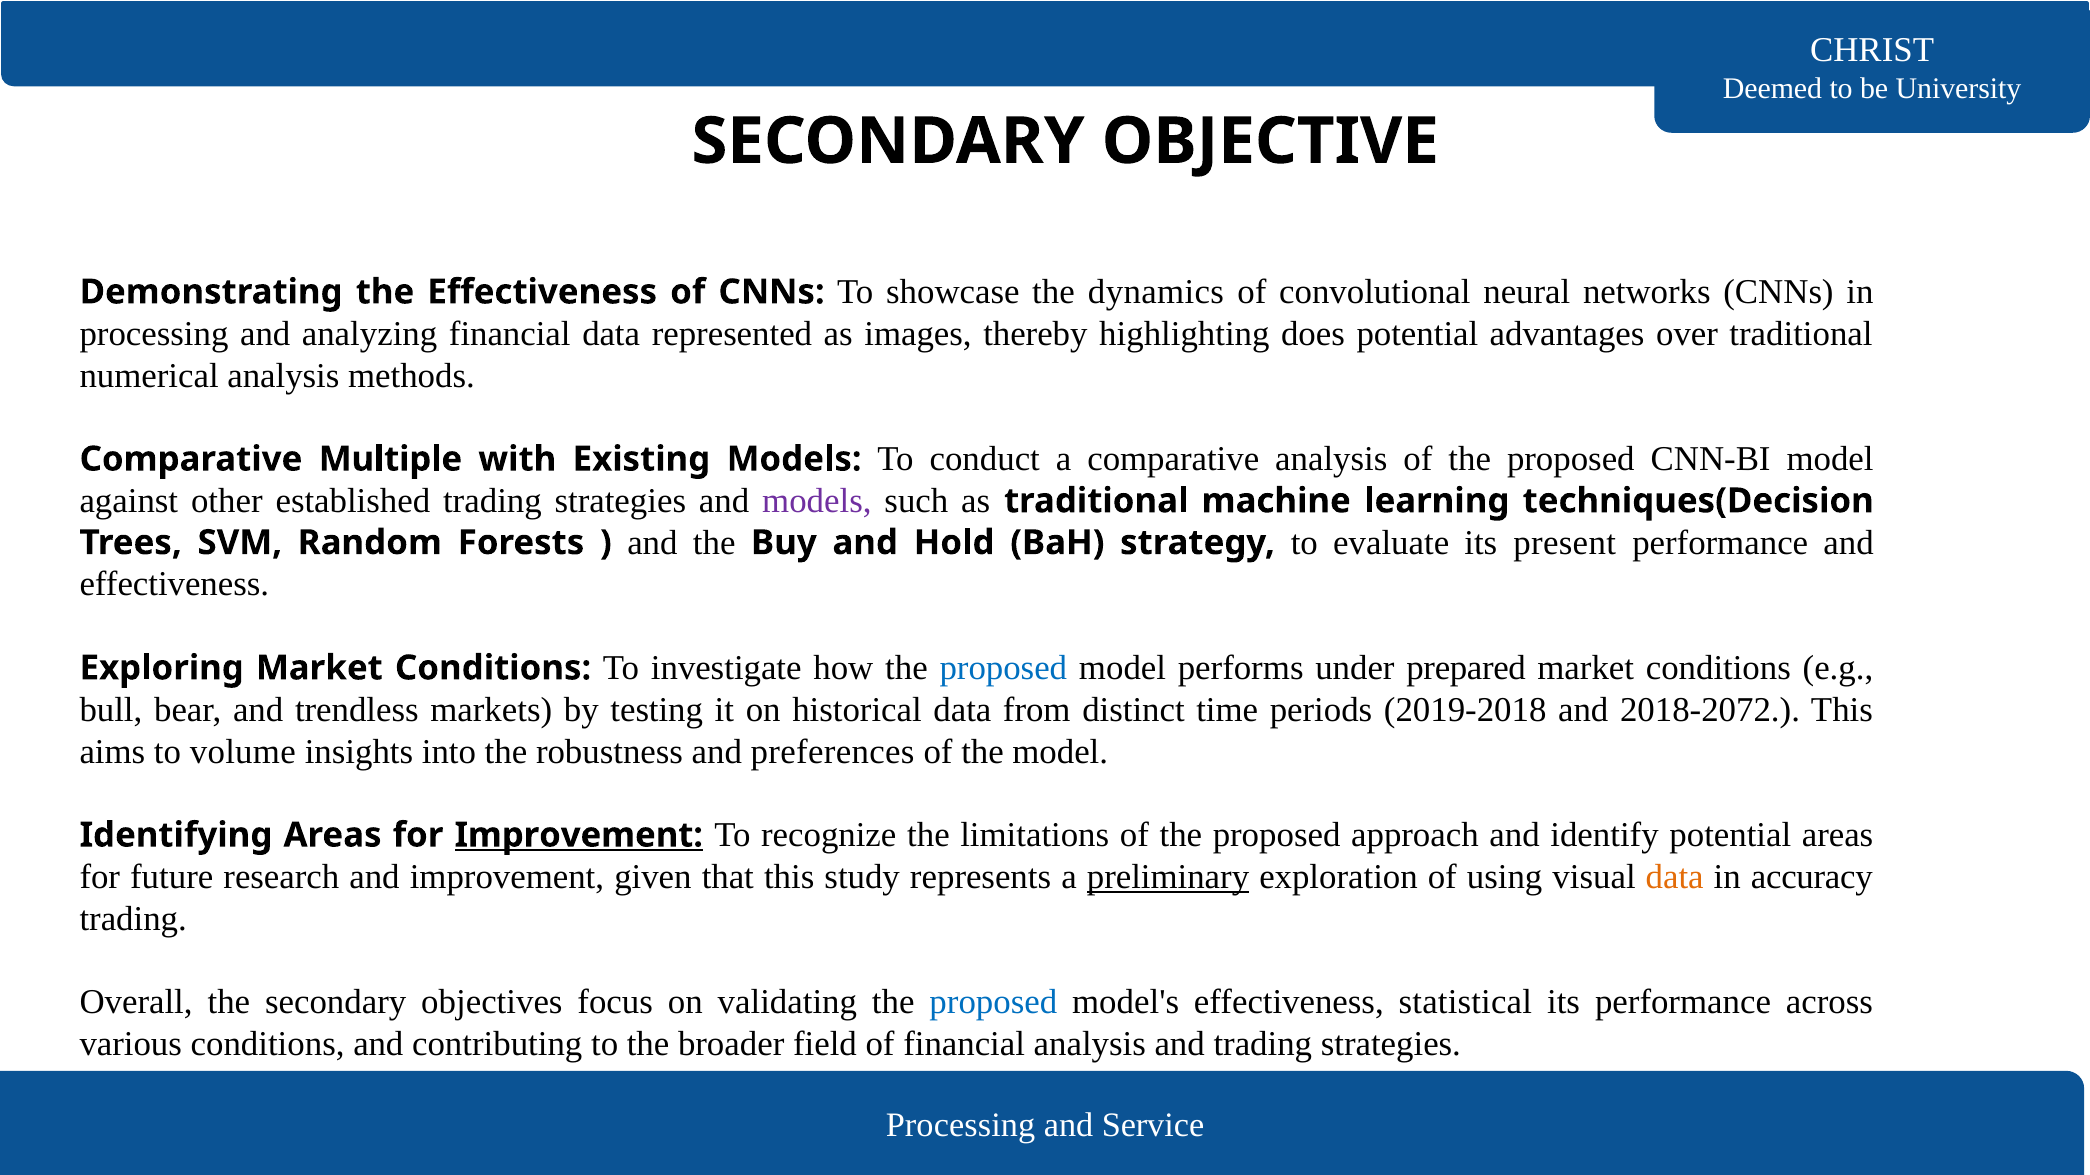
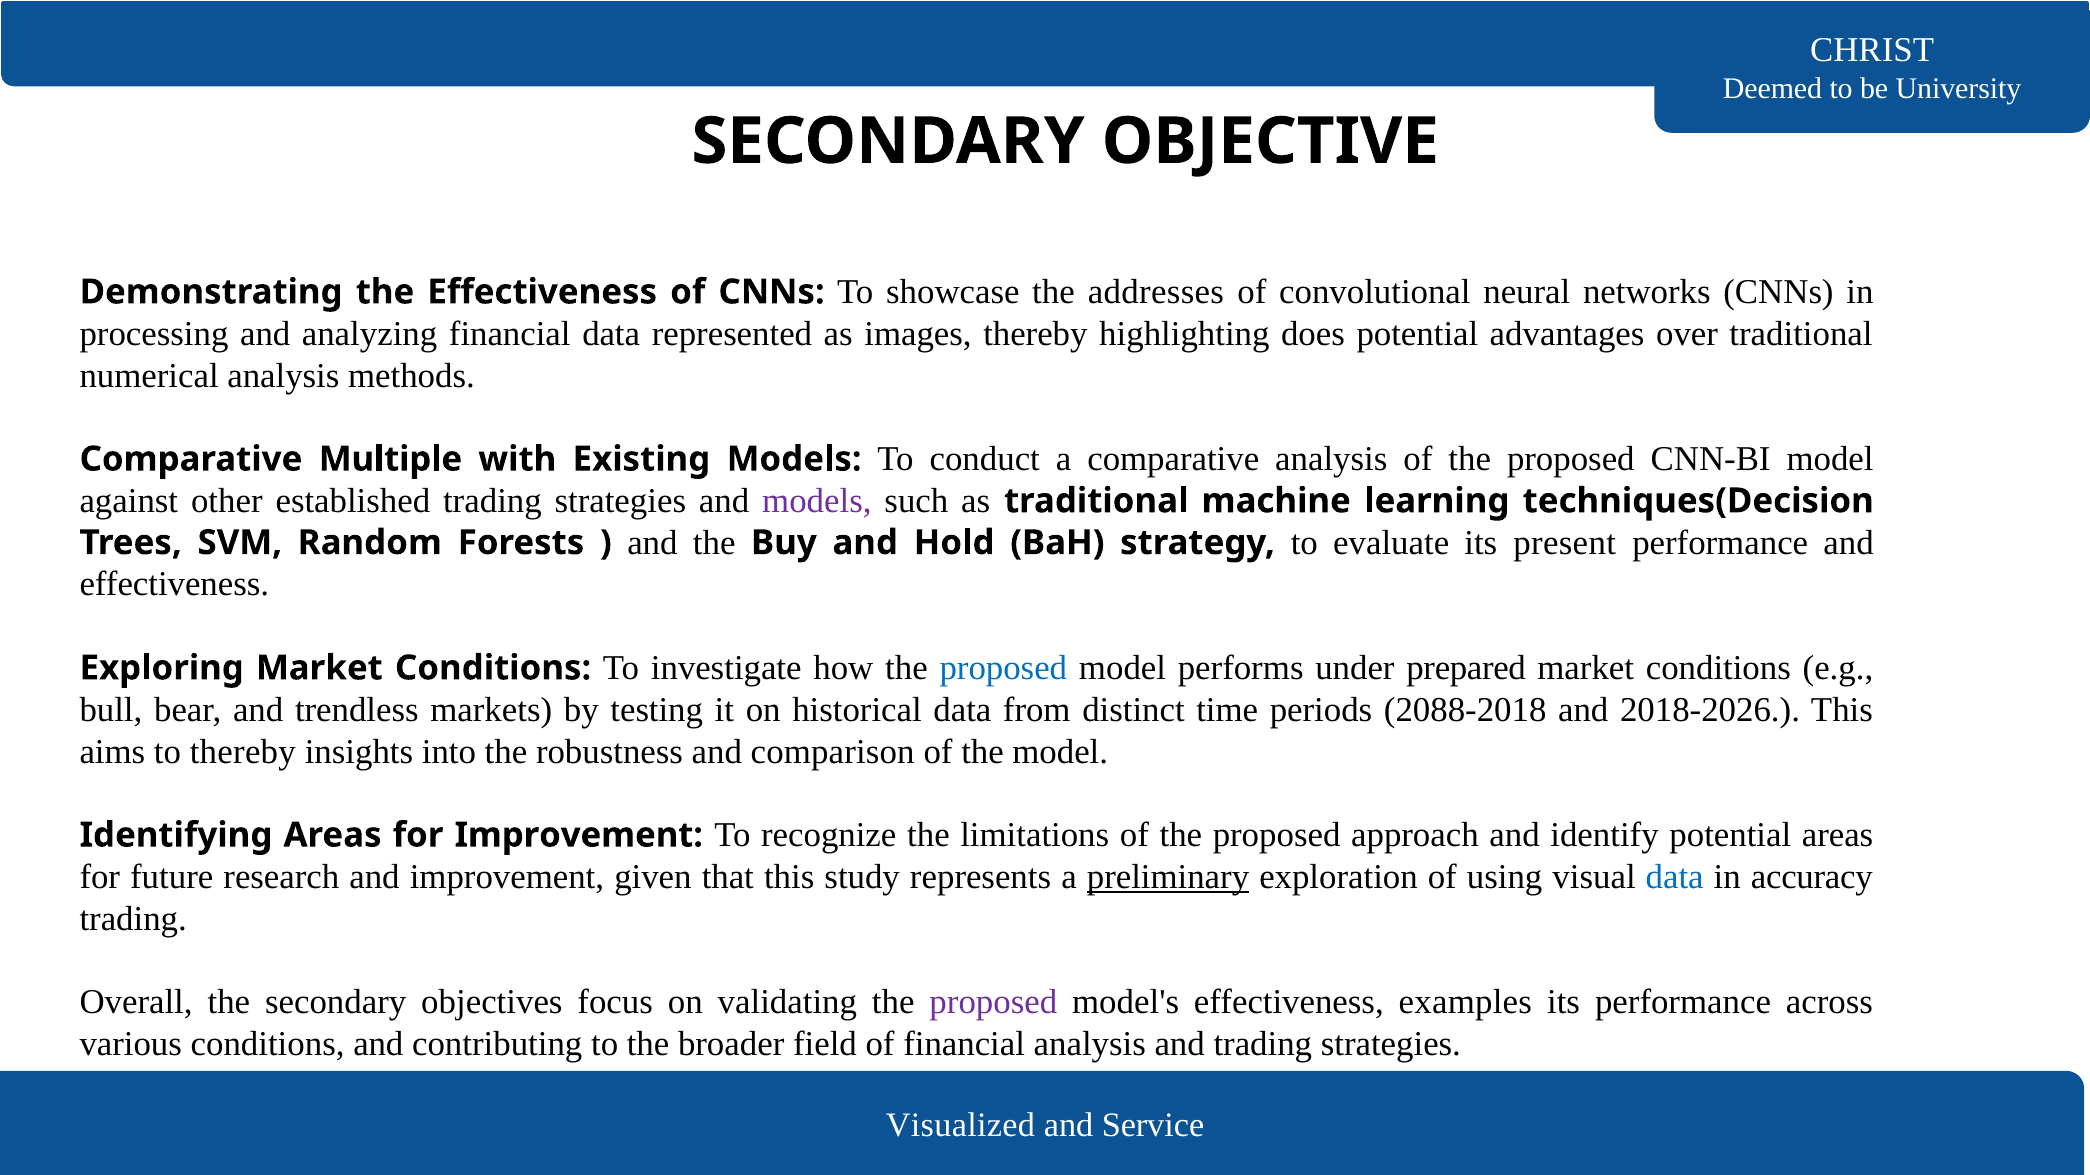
dynamics: dynamics -> addresses (1156, 292)
2019-2018: 2019-2018 -> 2088-2018 (1465, 710)
2018-2072: 2018-2072 -> 2018-2026 (1710, 710)
to volume: volume -> thereby (243, 752)
preferences: preferences -> comparison (833, 752)
Improvement underline: present -> none (579, 836)
data colour: orange -> blue (1675, 877)
proposed colour: blue -> purple (993, 1003)
statistical: statistical -> examples (1465, 1003)
Processing: Processing -> Visualized (960, 1126)
